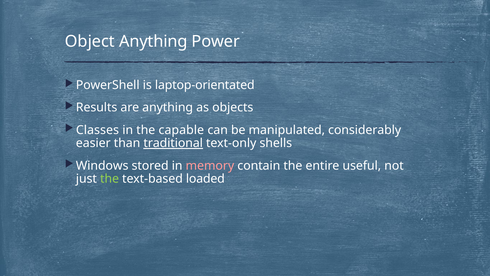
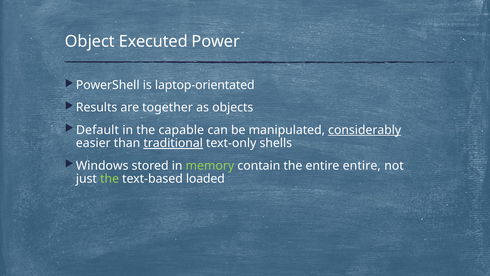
Object Anything: Anything -> Executed (153, 41)
are anything: anything -> together (168, 107)
Classes: Classes -> Default (97, 130)
considerably underline: none -> present (365, 130)
memory colour: pink -> light green (210, 165)
entire useful: useful -> entire (362, 165)
